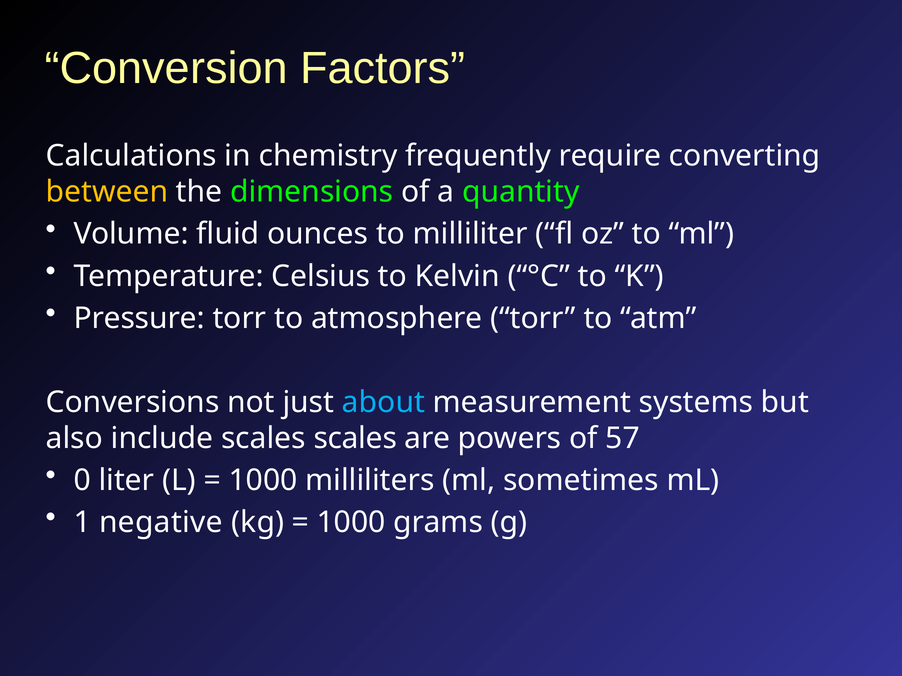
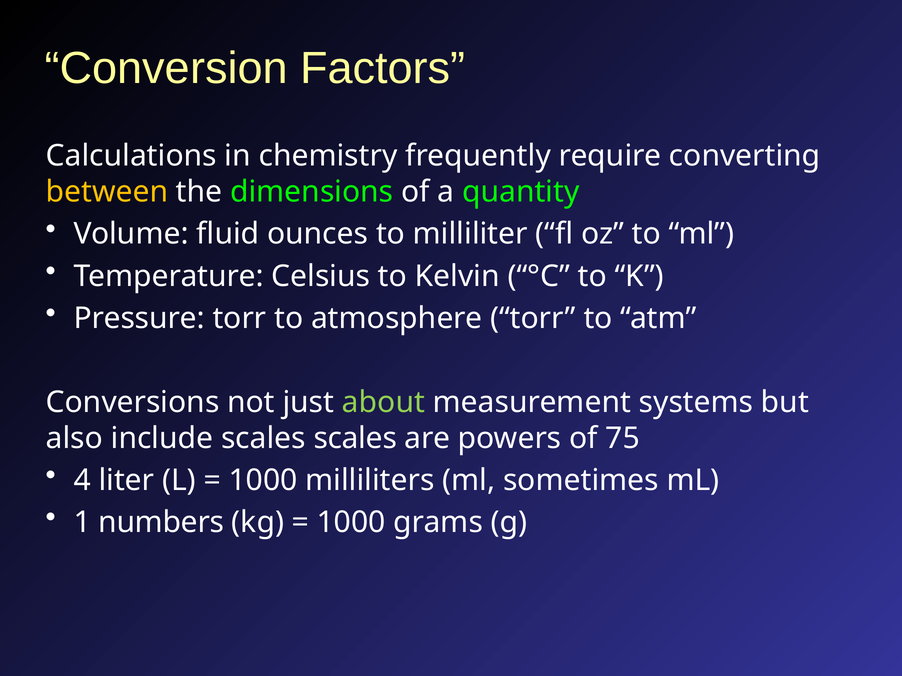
about colour: light blue -> light green (383, 403)
57: 57 -> 75 (623, 439)
0: 0 -> 4 (82, 481)
negative: negative -> numbers (161, 523)
